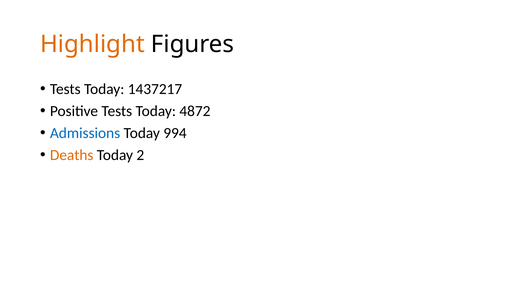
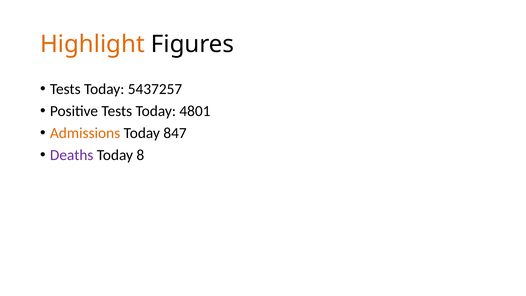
1437217: 1437217 -> 5437257 (155, 89)
4872: 4872 -> 4801 (195, 111)
Admissions colour: blue -> orange (85, 133)
994: 994 -> 847 (175, 133)
Deaths colour: orange -> purple (72, 155)
2: 2 -> 8 (140, 155)
